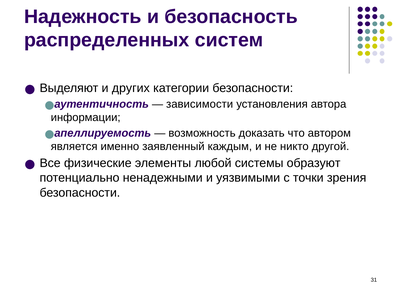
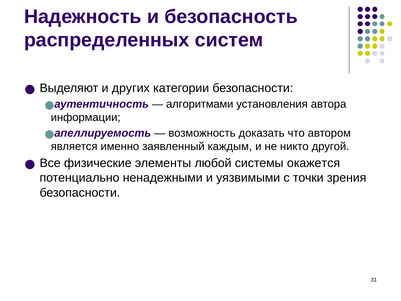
зависимости: зависимости -> алгоритмами (200, 104)
образуют: образуют -> окажется (314, 163)
